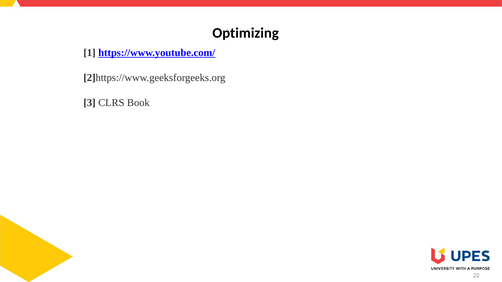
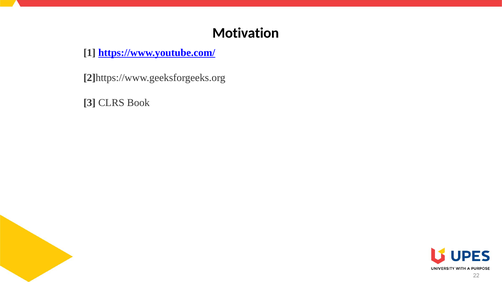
Optimizing: Optimizing -> Motivation (246, 33)
